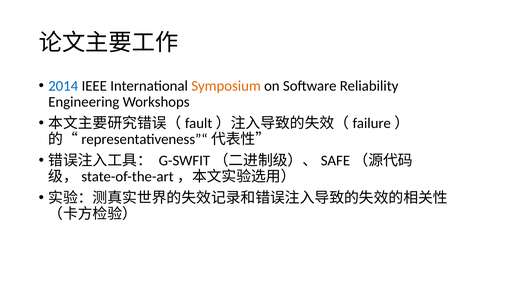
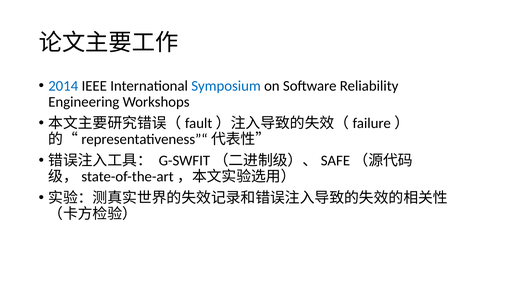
Symposium colour: orange -> blue (226, 86)
